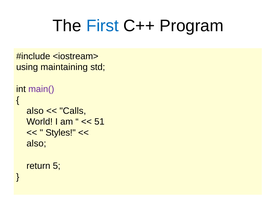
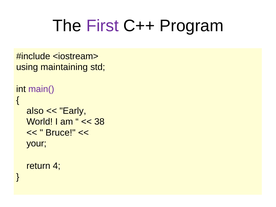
First colour: blue -> purple (102, 26)
Calls: Calls -> Early (73, 111)
51: 51 -> 38 (99, 122)
Styles: Styles -> Bruce (61, 133)
also: also -> your (36, 144)
5: 5 -> 4 (57, 166)
